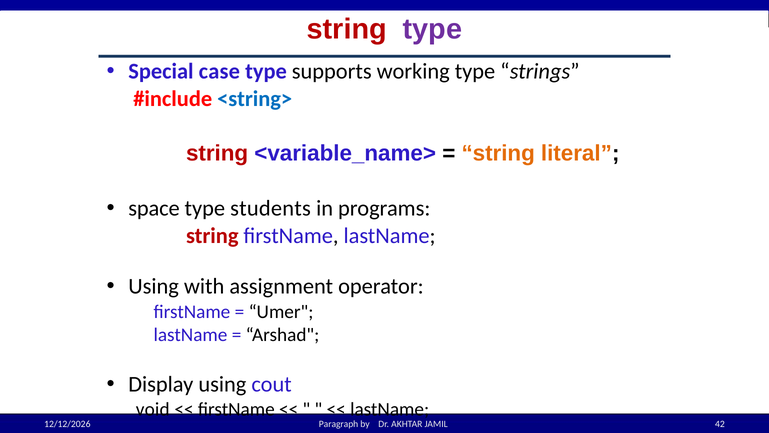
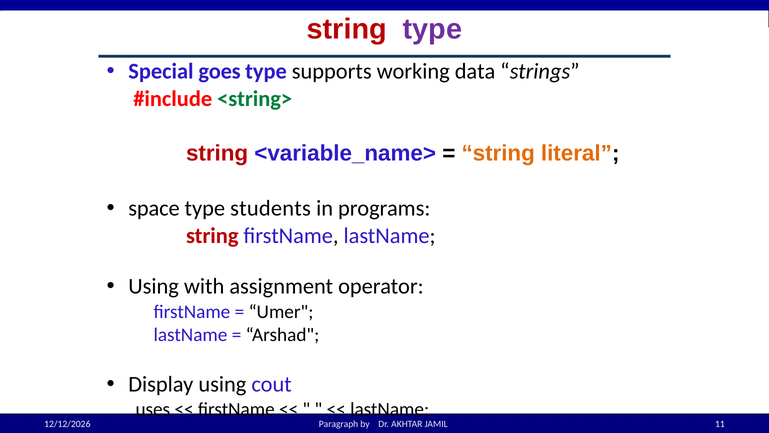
case: case -> goes (220, 71)
working type: type -> data (475, 71)
<string> colour: blue -> green (255, 99)
void: void -> uses (153, 409)
42: 42 -> 11 (720, 424)
